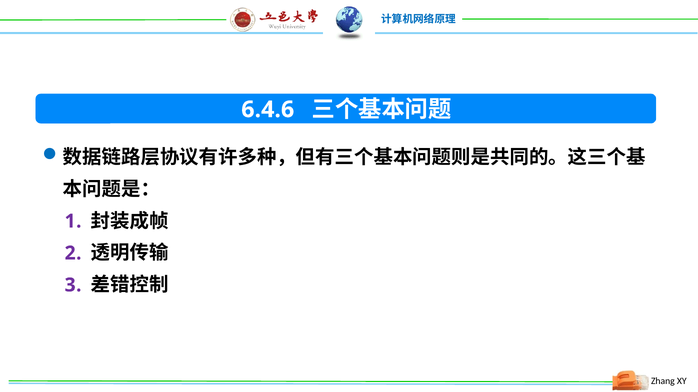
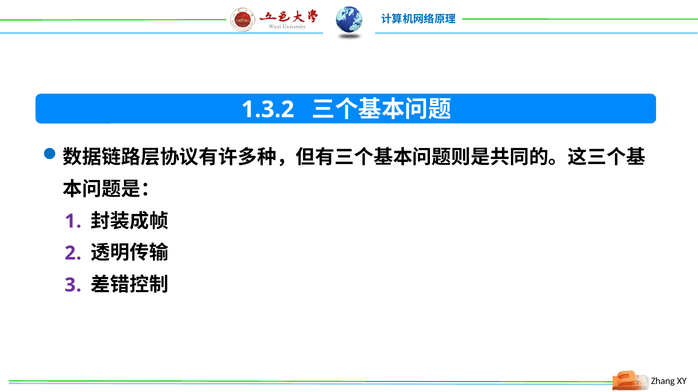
6.4.6: 6.4.6 -> 1.3.2 (268, 110)
